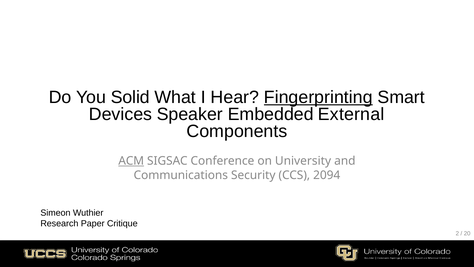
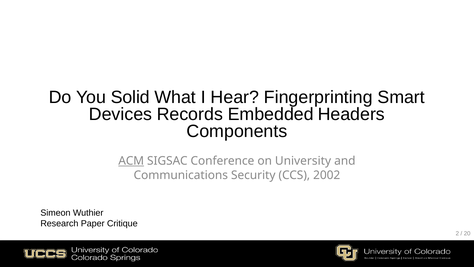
Fingerprinting underline: present -> none (318, 97)
Speaker: Speaker -> Records (190, 114)
External: External -> Headers (351, 114)
2094: 2094 -> 2002 (327, 175)
